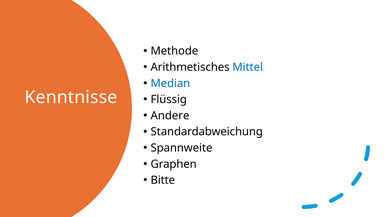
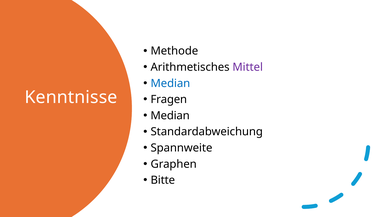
Mittel colour: blue -> purple (248, 67)
Flüssig: Flüssig -> Fragen (169, 100)
Andere: Andere -> Median (170, 116)
